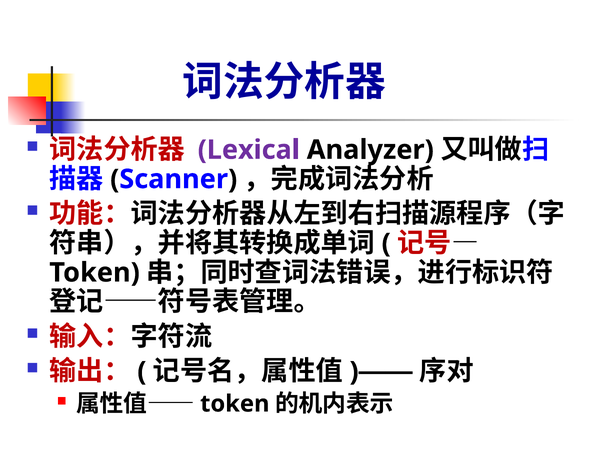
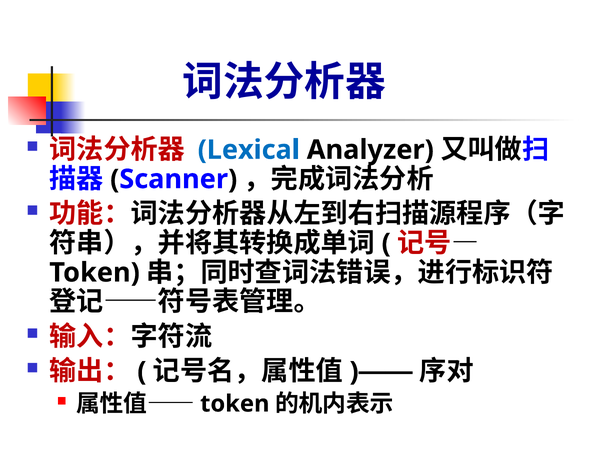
Lexical colour: purple -> blue (249, 150)
